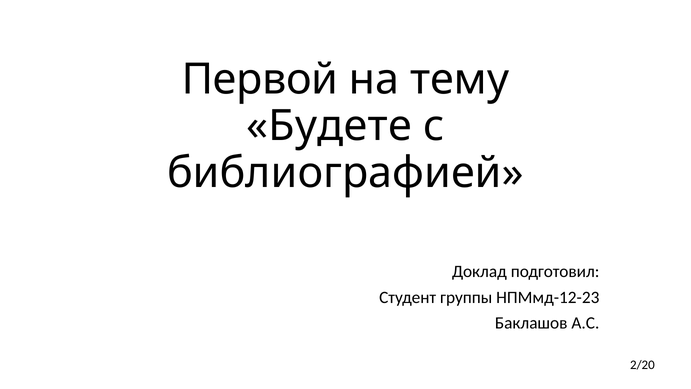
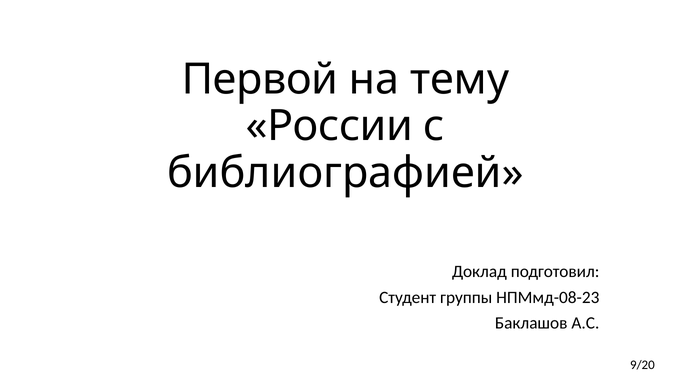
Будете: Будете -> России (329, 126)
НПМмд-12-23: НПМмд-12-23 -> НПМмд-08-23 (548, 297)
2/20: 2/20 -> 9/20 (642, 365)
